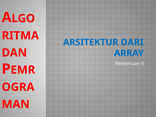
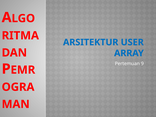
DARI: DARI -> USER (132, 42)
